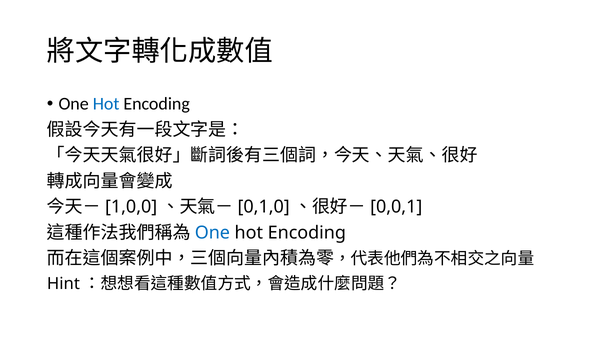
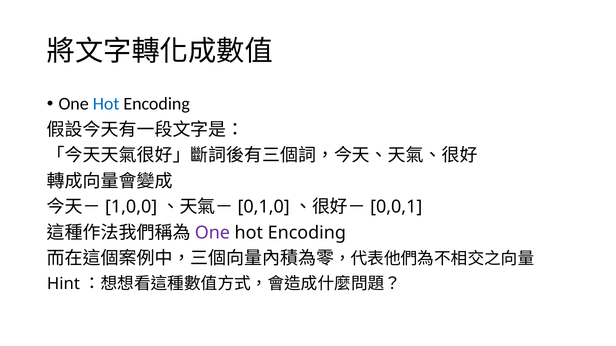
One colour: blue -> purple (212, 233)
